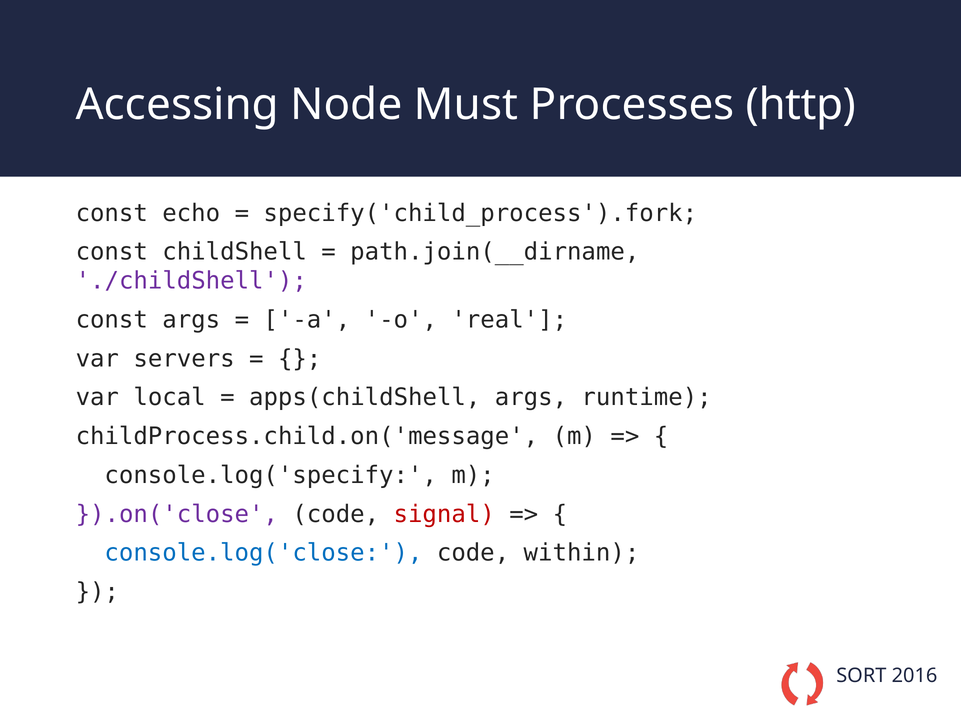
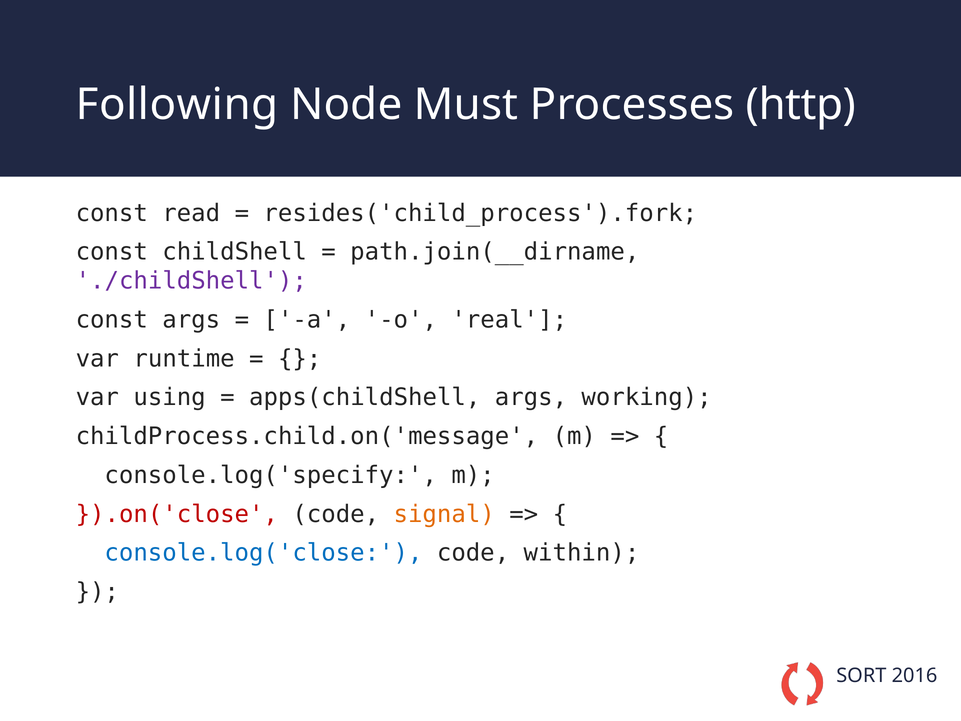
Accessing: Accessing -> Following (177, 104)
echo: echo -> read (191, 213)
specify('child_process').fork: specify('child_process').fork -> resides('child_process').fork (480, 213)
servers: servers -> runtime (184, 358)
local: local -> using (170, 397)
runtime: runtime -> working (647, 397)
}).on('close colour: purple -> red (177, 514)
signal colour: red -> orange (444, 514)
